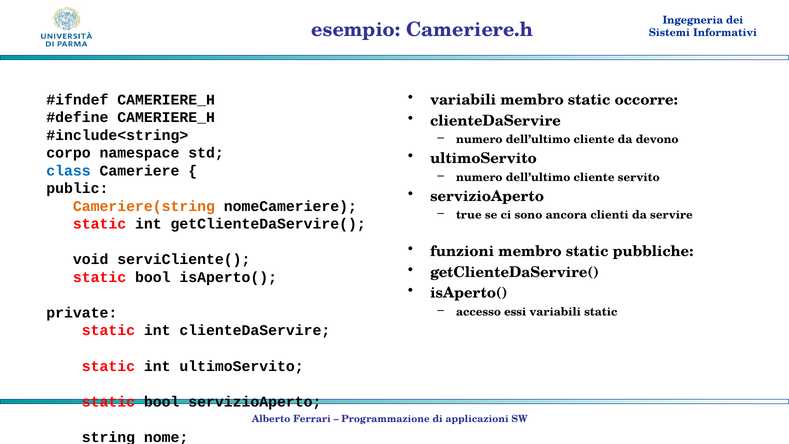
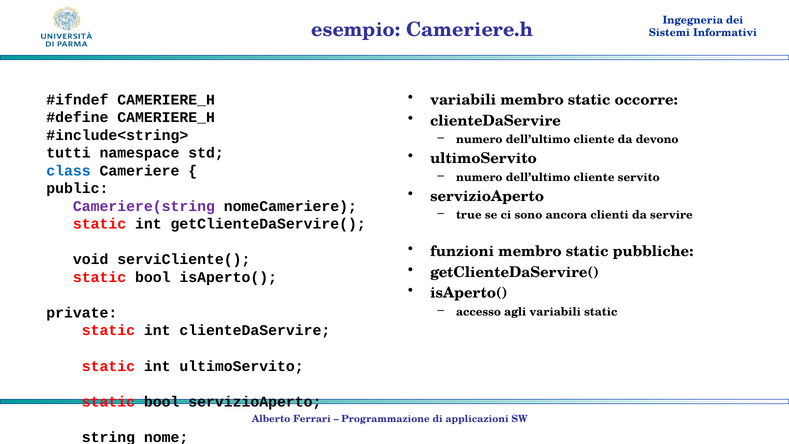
corpo: corpo -> tutti (69, 153)
Cameriere(string colour: orange -> purple (144, 206)
essi: essi -> agli (515, 312)
